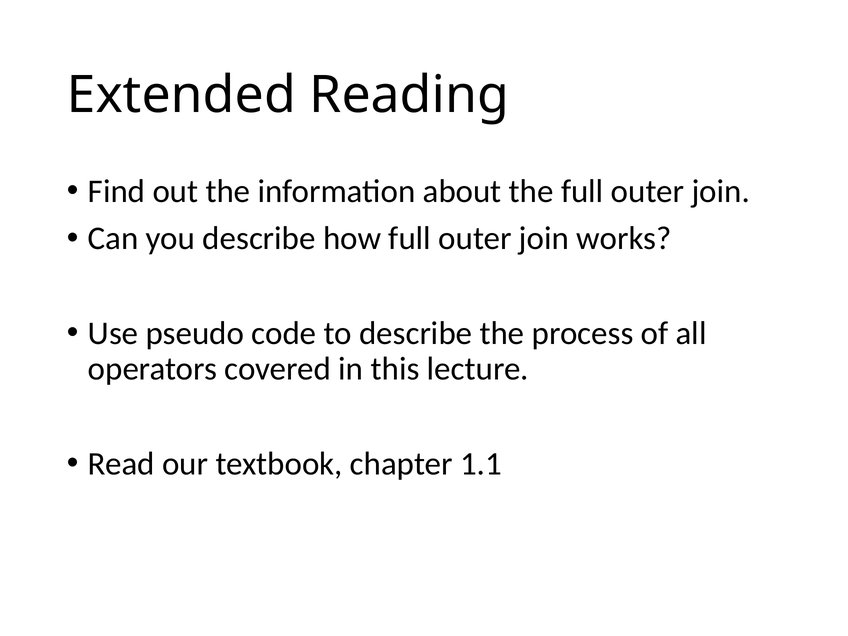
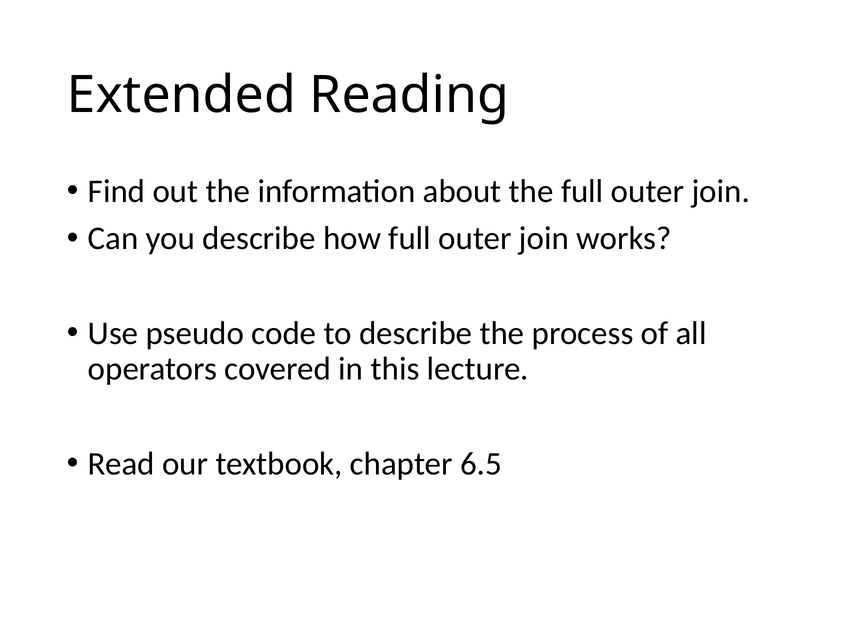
1.1: 1.1 -> 6.5 (481, 464)
